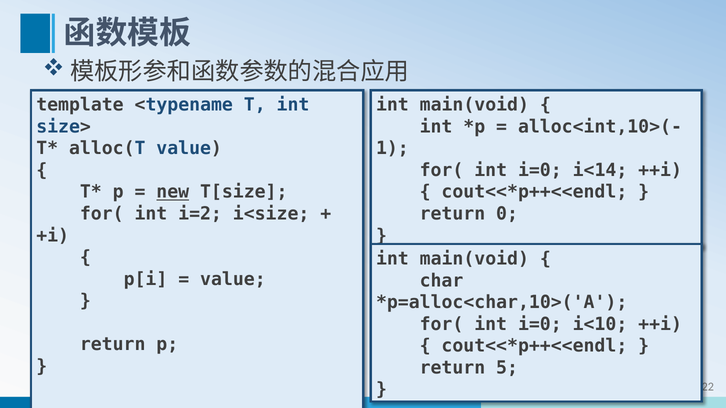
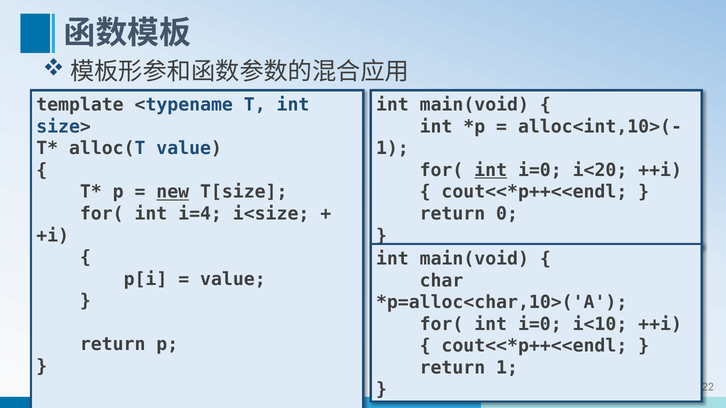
int underline: none -> present (491, 170)
i<14: i<14 -> i<20 (600, 170)
i=2: i=2 -> i=4 (200, 214)
return 5: 5 -> 1 (507, 368)
